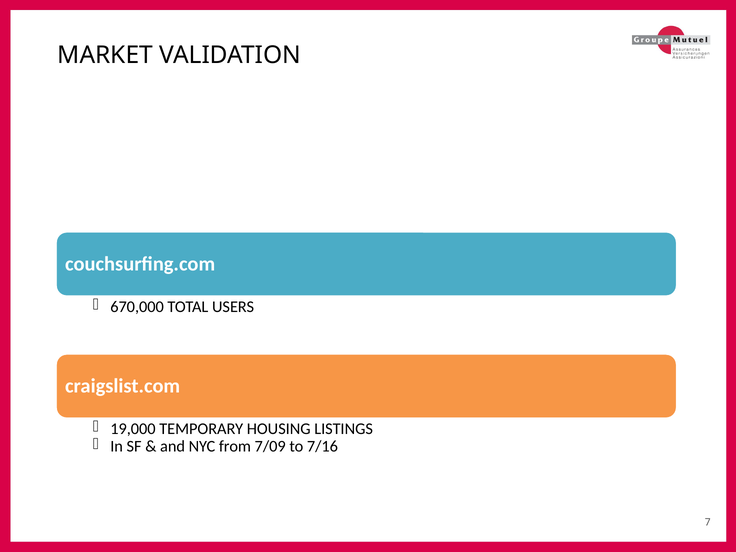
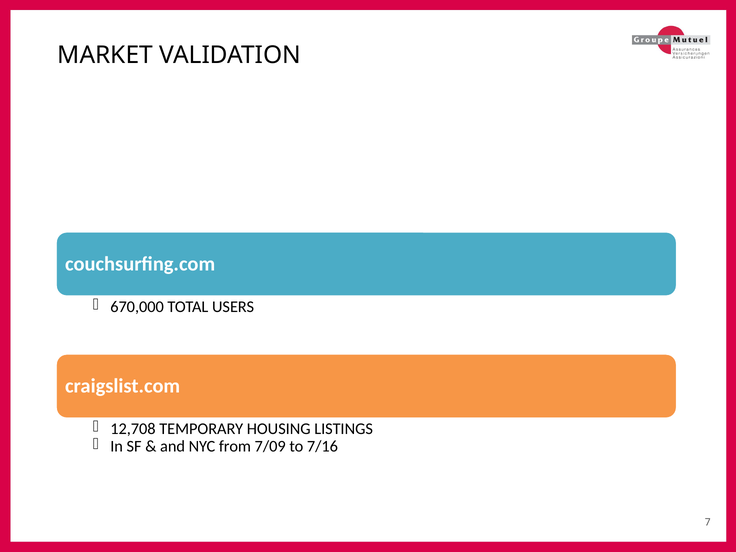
19,000: 19,000 -> 12,708 (133, 429)
